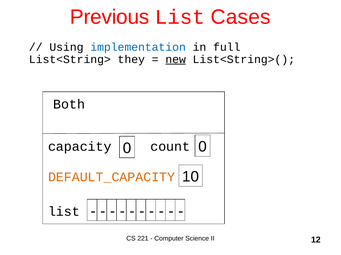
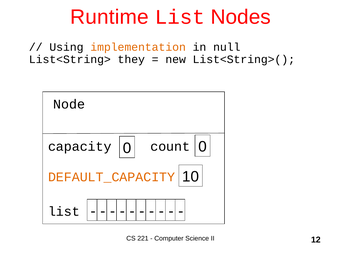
Previous: Previous -> Runtime (109, 17)
Cases: Cases -> Nodes (241, 17)
implementation colour: blue -> orange (138, 47)
full: full -> null (227, 47)
new underline: present -> none (176, 59)
Both: Both -> Node (69, 105)
